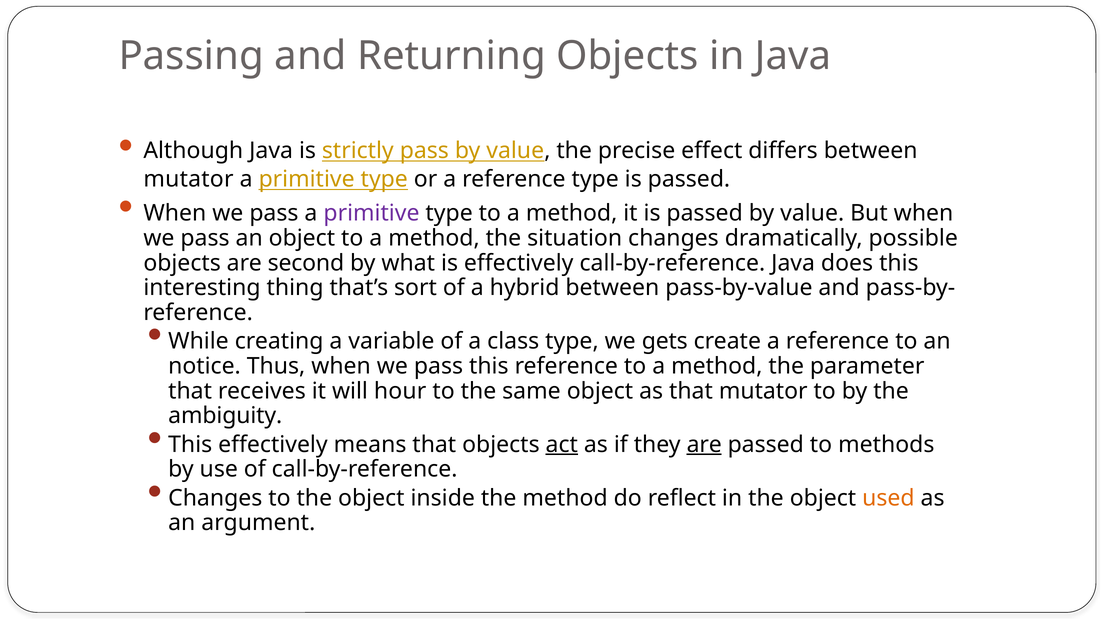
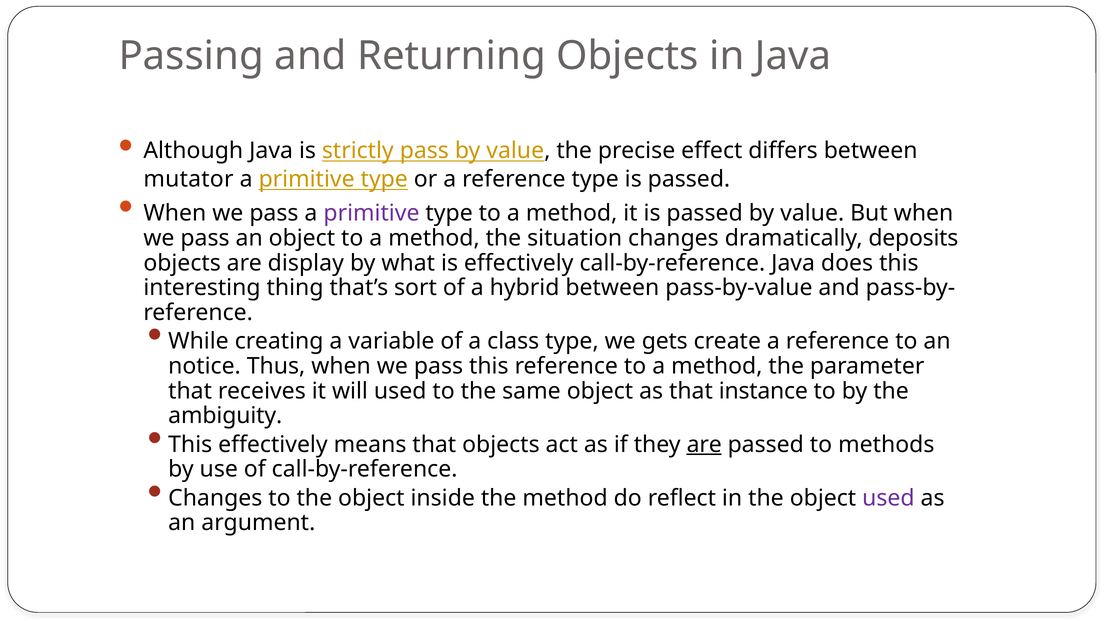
possible: possible -> deposits (913, 238)
second: second -> display (306, 263)
will hour: hour -> used (400, 391)
that mutator: mutator -> instance (763, 391)
act underline: present -> none (562, 444)
used colour: orange -> purple (888, 498)
